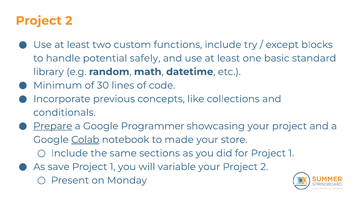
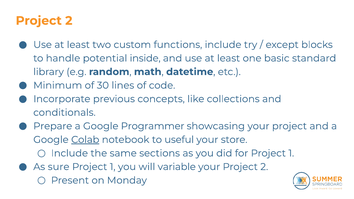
safely: safely -> inside (145, 58)
Prepare underline: present -> none (53, 126)
made: made -> useful (179, 140)
save: save -> sure (59, 167)
